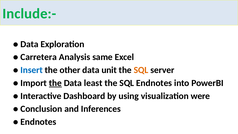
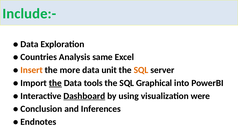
Carretera: Carretera -> Countries (39, 57)
Insert colour: blue -> orange (32, 70)
other: other -> more (70, 70)
least: least -> tools (93, 83)
SQL Endnotes: Endnotes -> Graphical (154, 83)
Dashboard underline: none -> present (84, 96)
